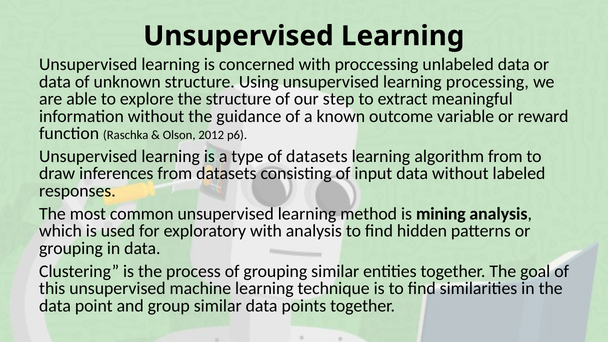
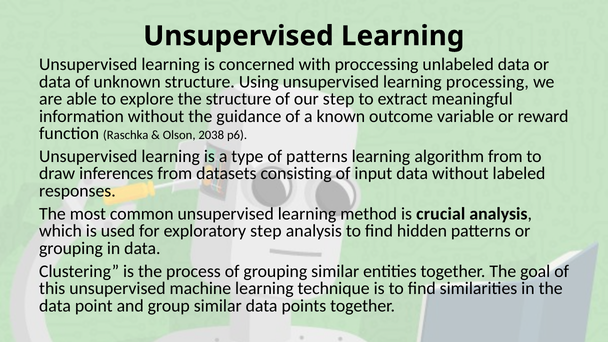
2012: 2012 -> 2038 (211, 135)
of datasets: datasets -> patterns (317, 156)
mining: mining -> crucial (441, 214)
exploratory with: with -> step (266, 231)
